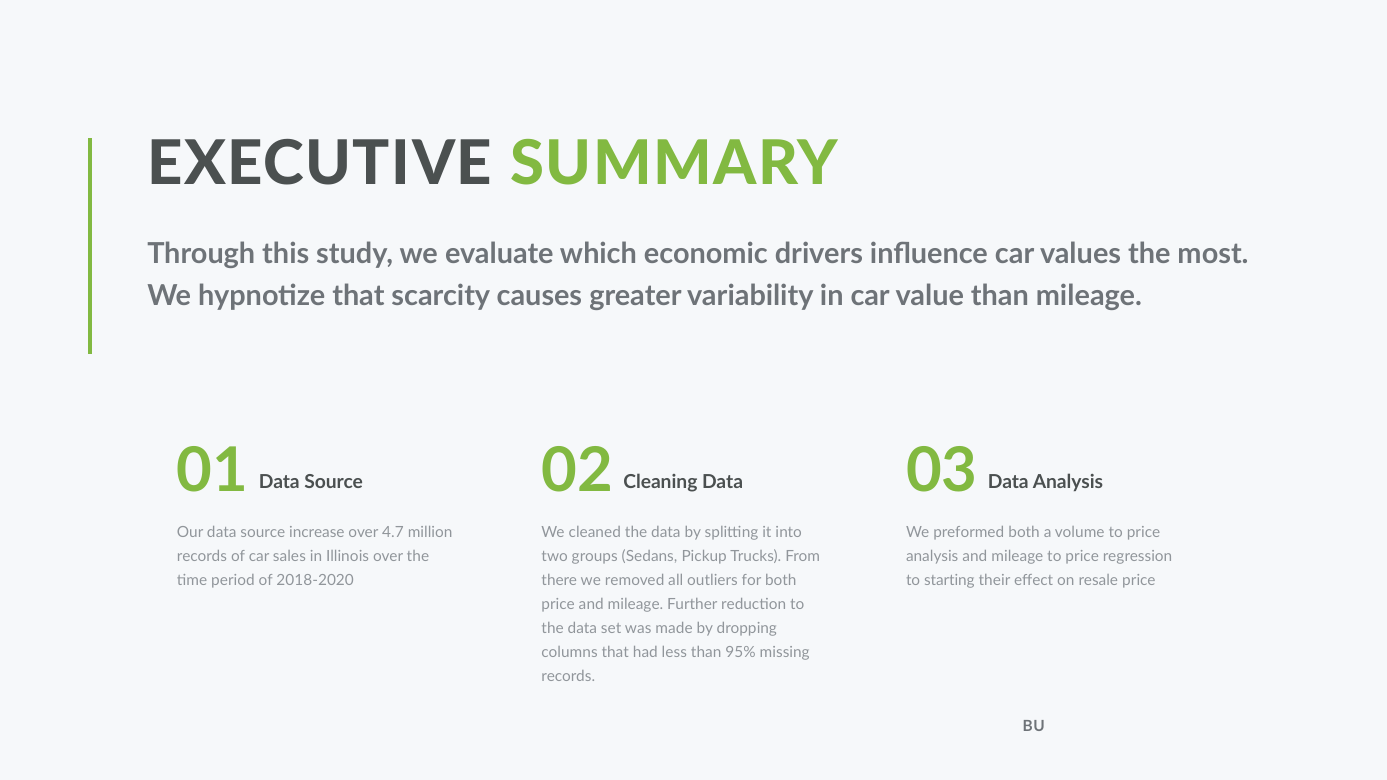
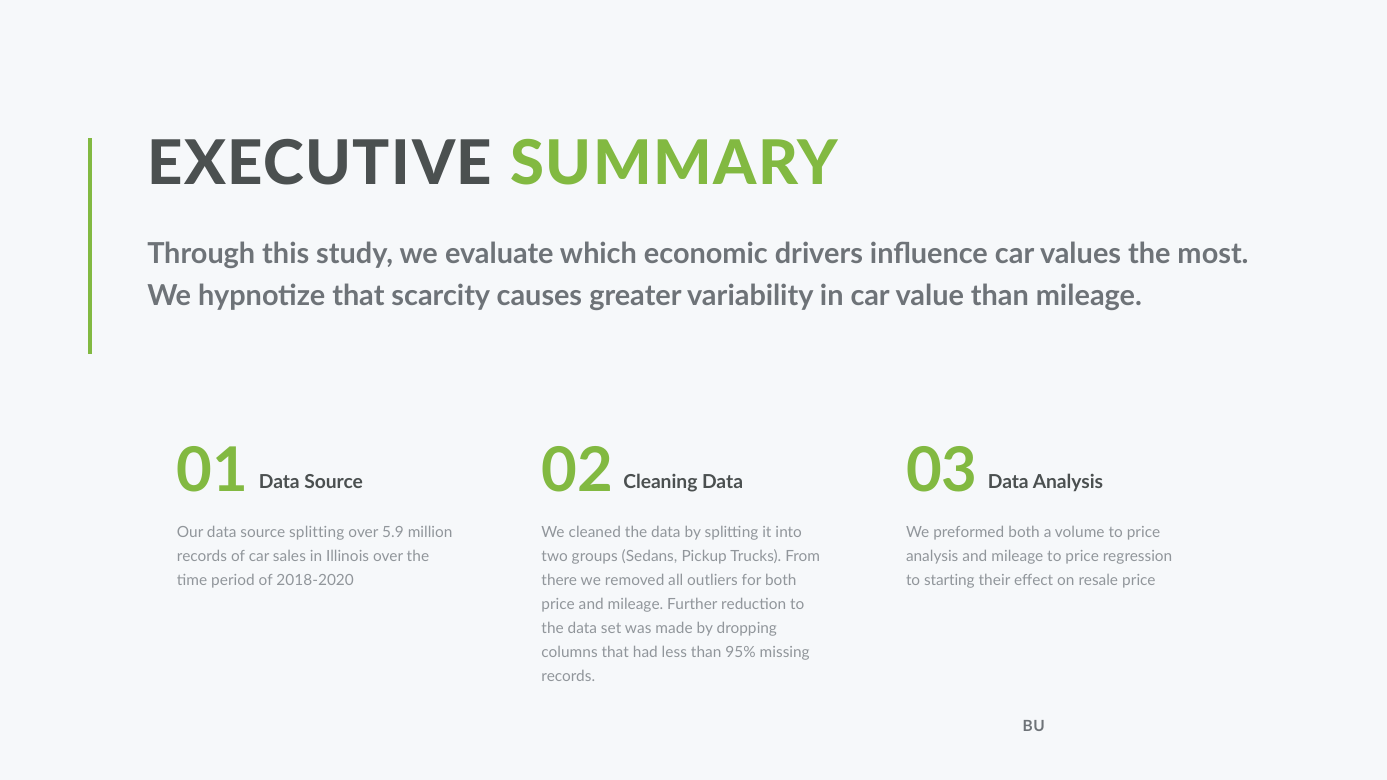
source increase: increase -> splitting (317, 533)
4.7: 4.7 -> 5.9 (393, 533)
